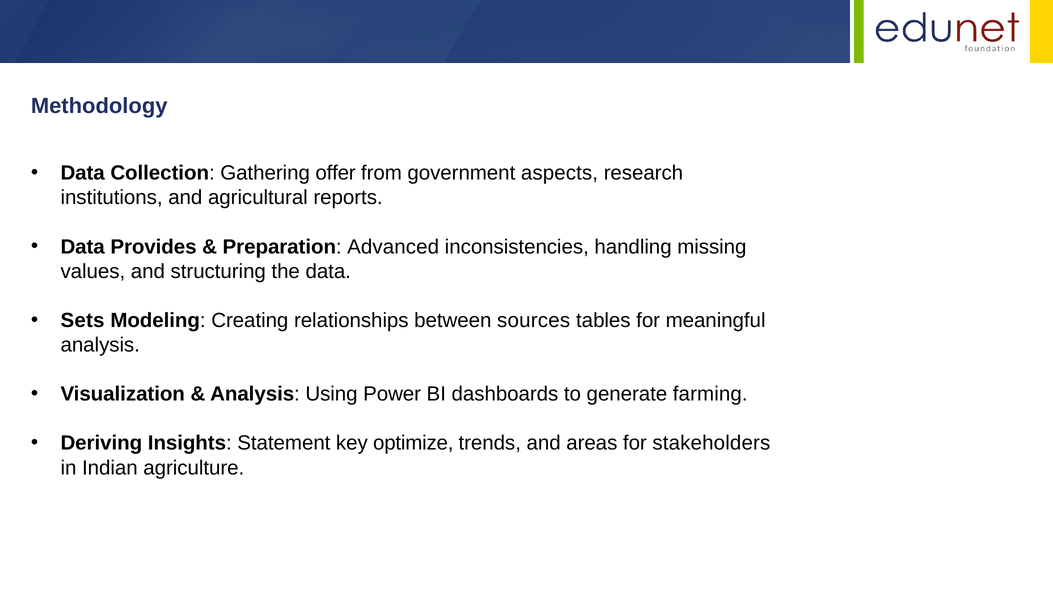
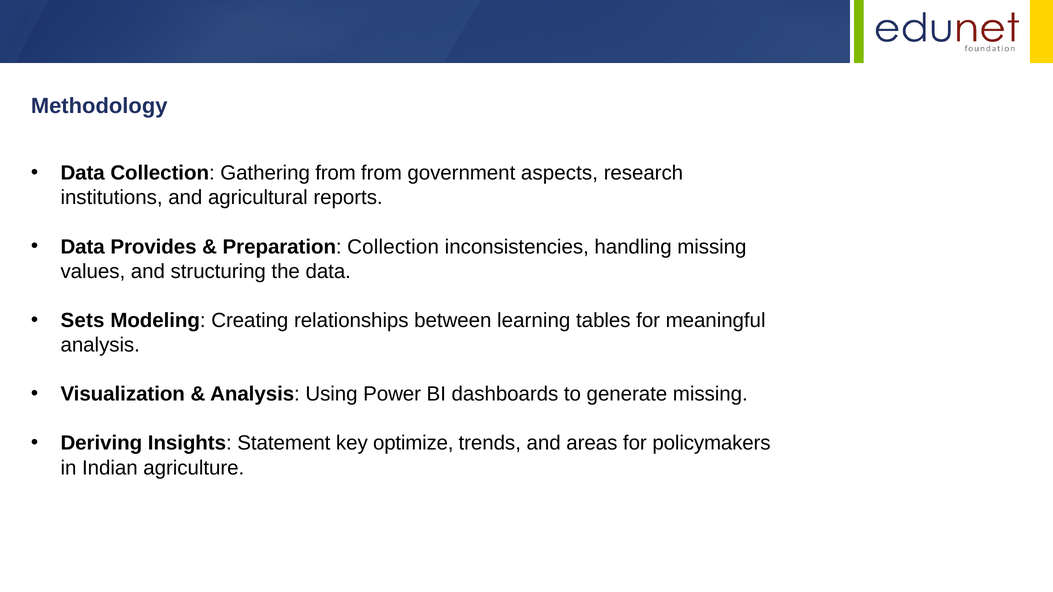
Gathering offer: offer -> from (336, 173)
Preparation Advanced: Advanced -> Collection (393, 247)
sources: sources -> learning (534, 321)
generate farming: farming -> missing (710, 394)
stakeholders: stakeholders -> policymakers (712, 443)
